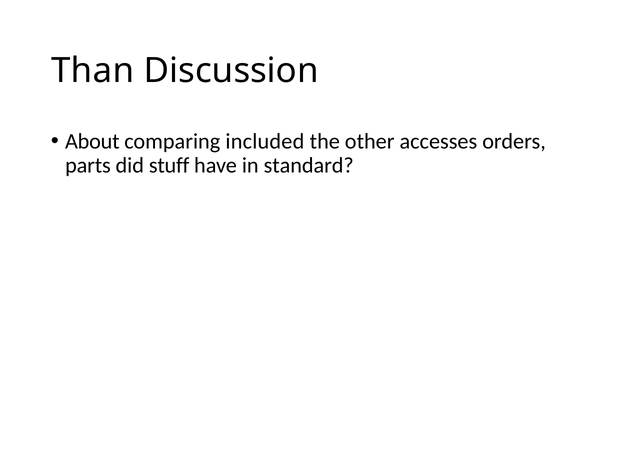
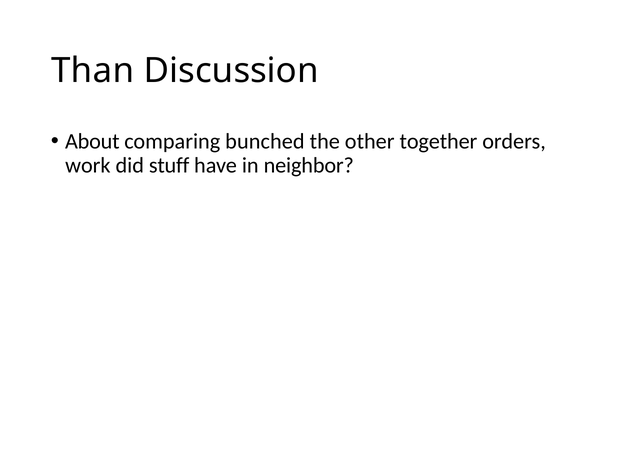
included: included -> bunched (265, 142)
accesses: accesses -> together (438, 142)
parts: parts -> work (88, 166)
standard: standard -> neighbor (309, 166)
